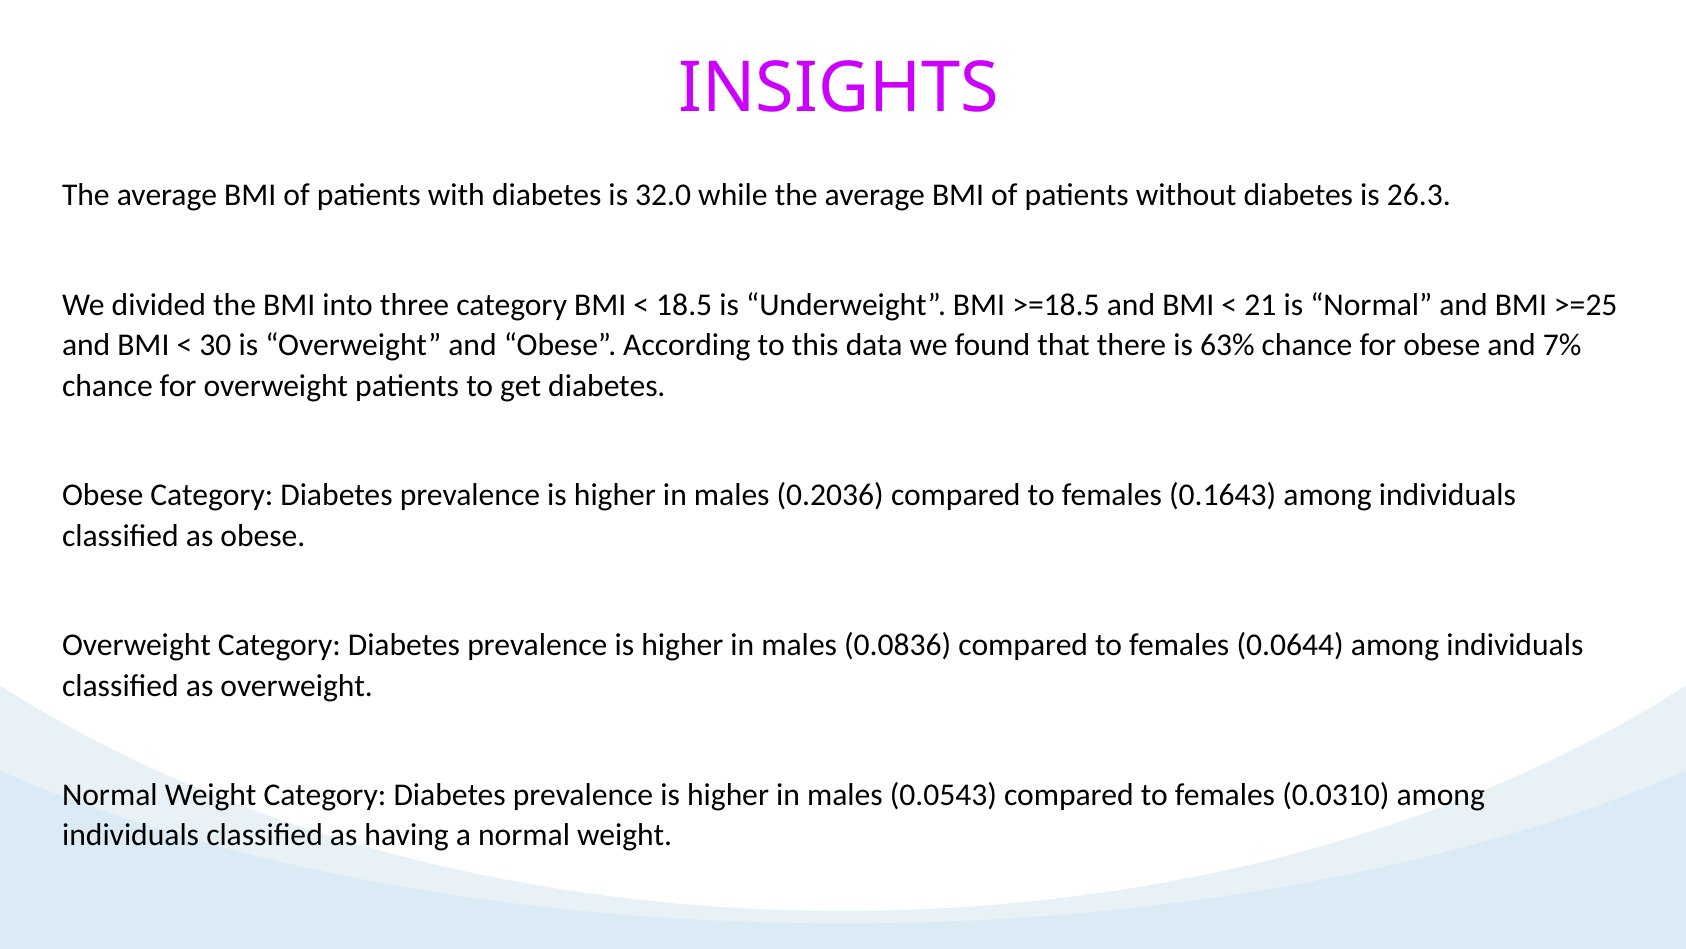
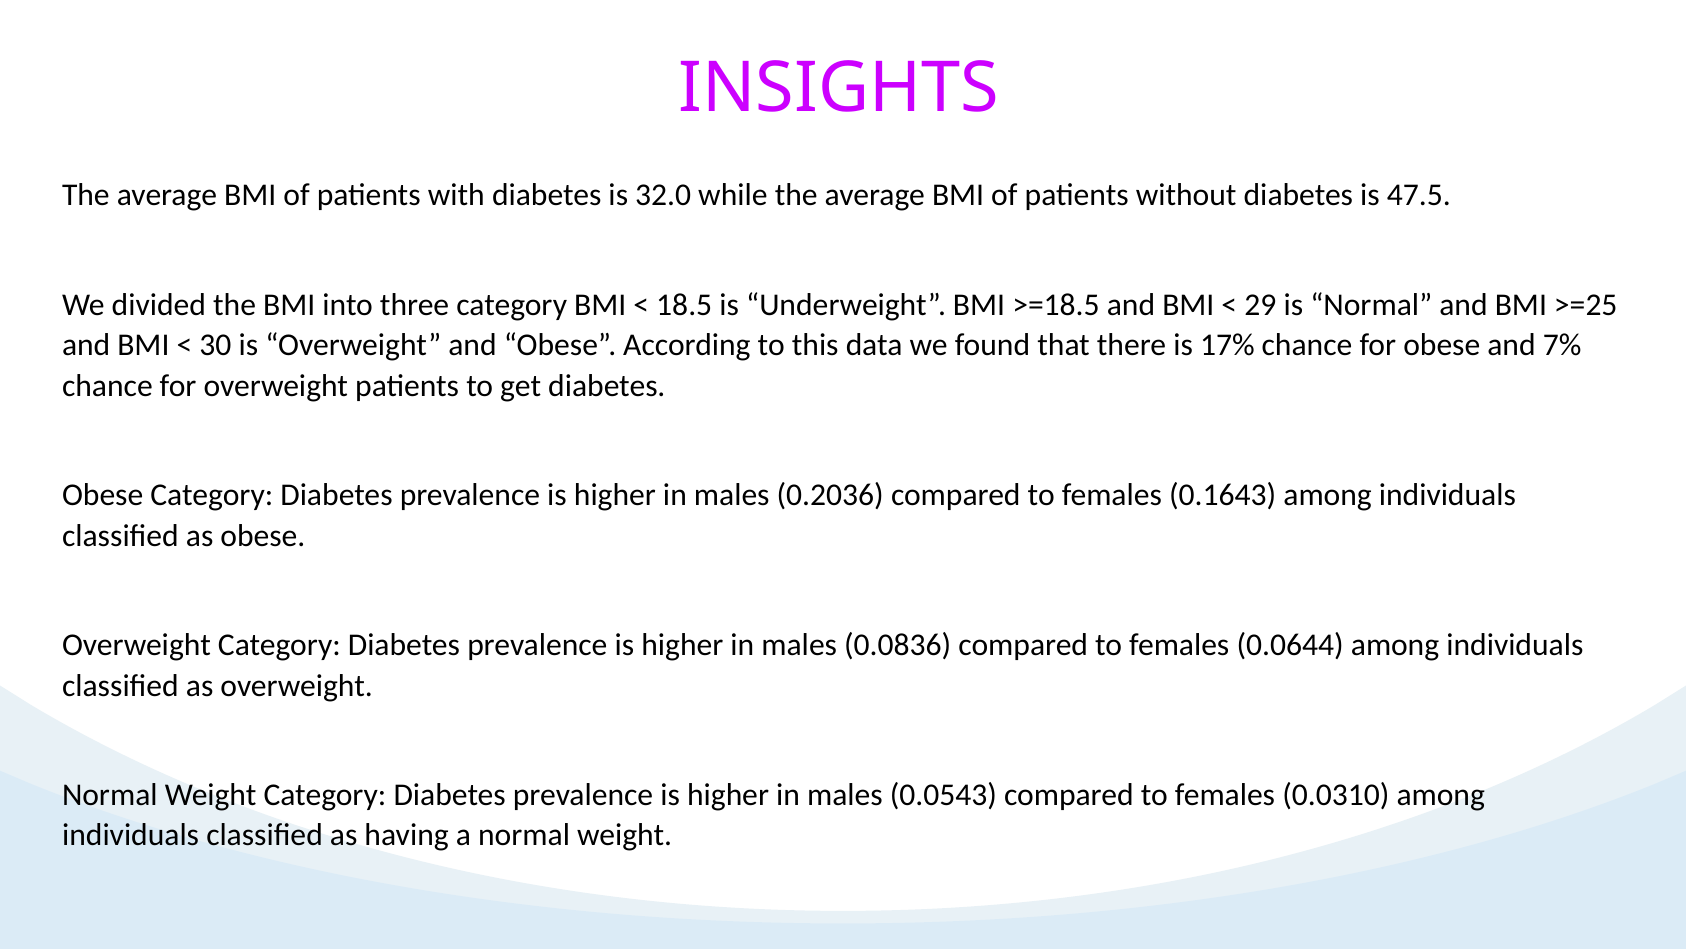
26.3: 26.3 -> 47.5 (1419, 195)
21: 21 -> 29 (1260, 304)
63%: 63% -> 17% (1227, 345)
